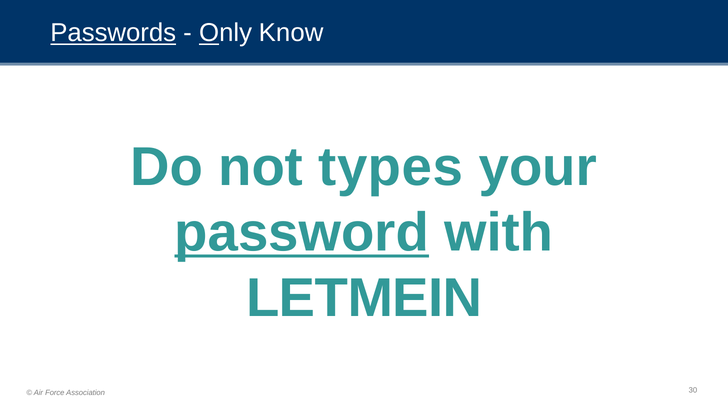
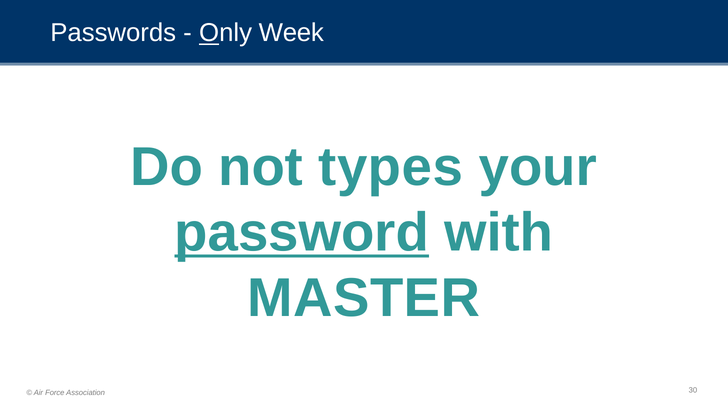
Passwords underline: present -> none (113, 33)
Know: Know -> Week (291, 33)
LETMEIN: LETMEIN -> MASTER (364, 298)
